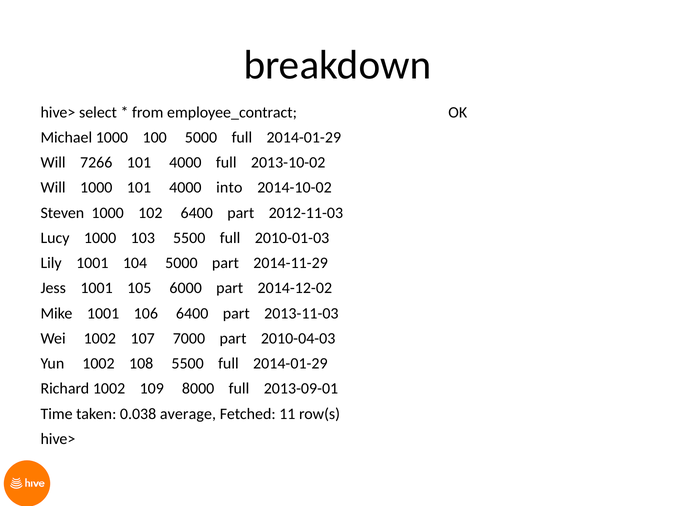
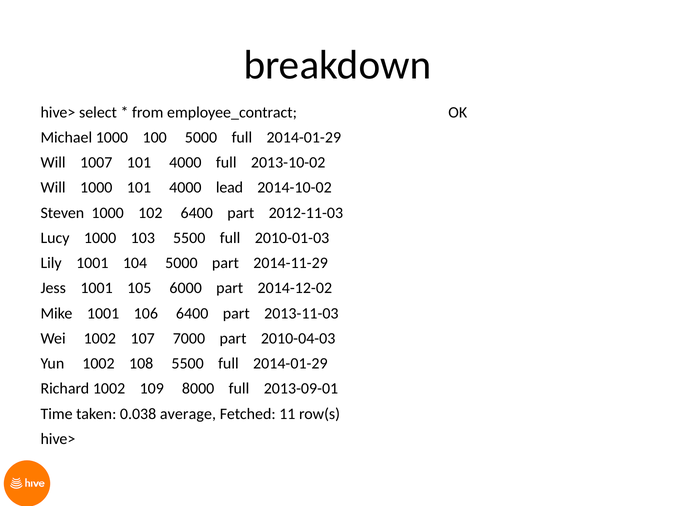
7266: 7266 -> 1007 (96, 163)
into: into -> lead (229, 188)
